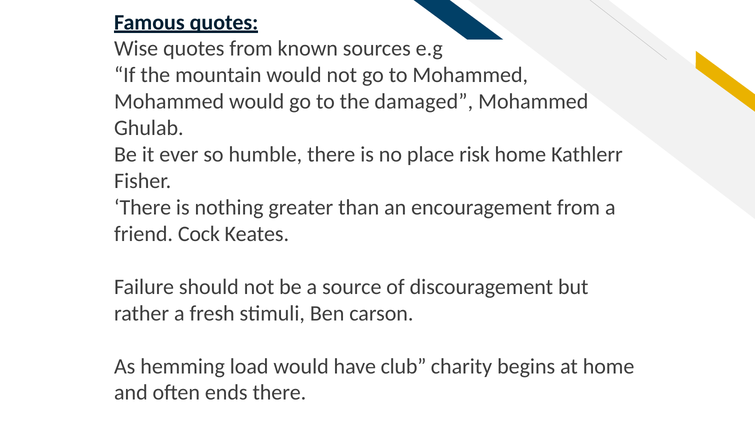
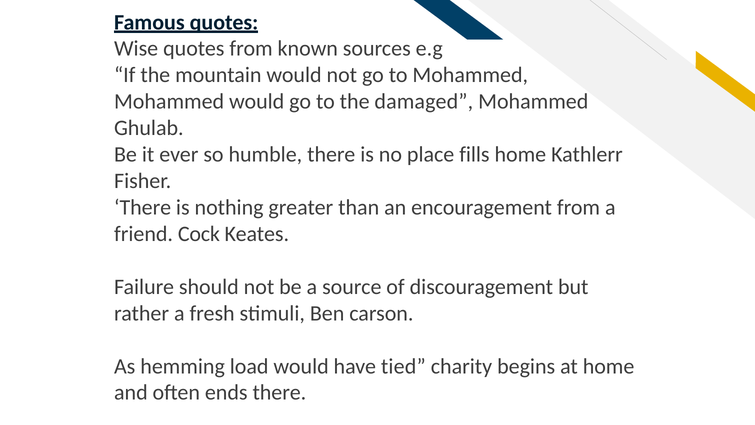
risk: risk -> fills (474, 154)
club: club -> tied (403, 366)
